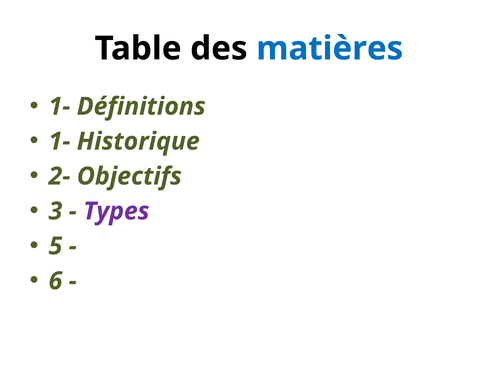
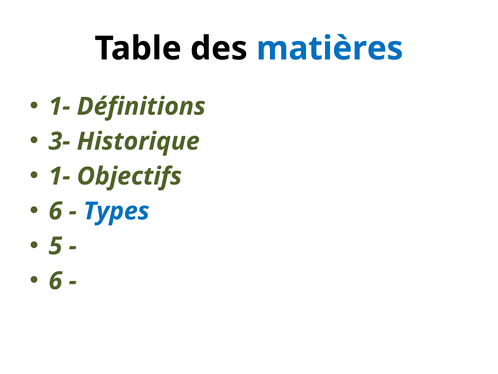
1-: 1- -> 3- (59, 141)
2-: 2- -> 1- (59, 176)
3: 3 -> 6 (55, 211)
Types colour: purple -> blue (116, 211)
